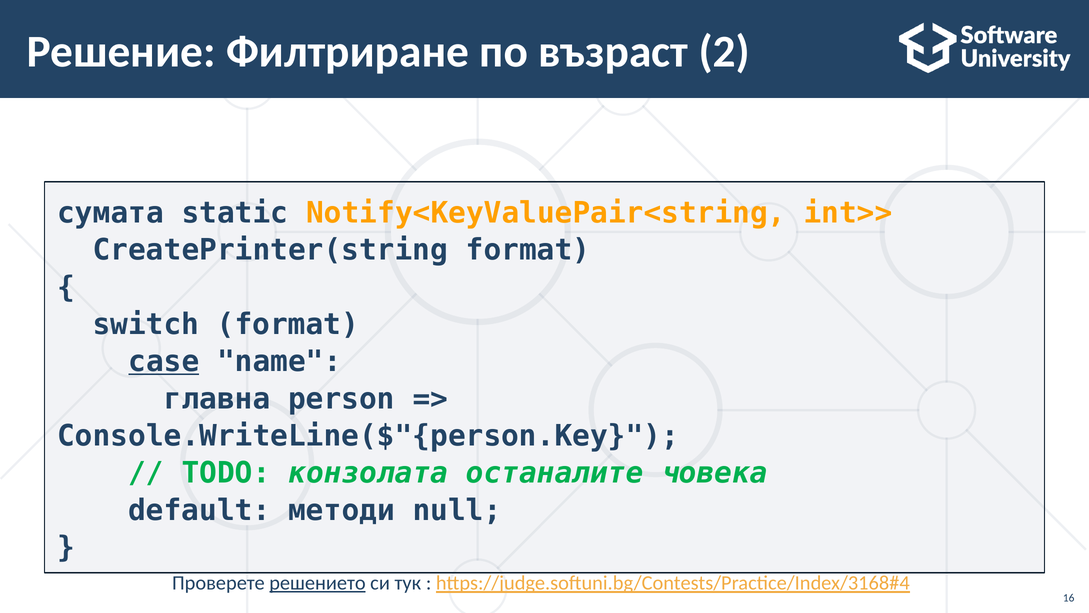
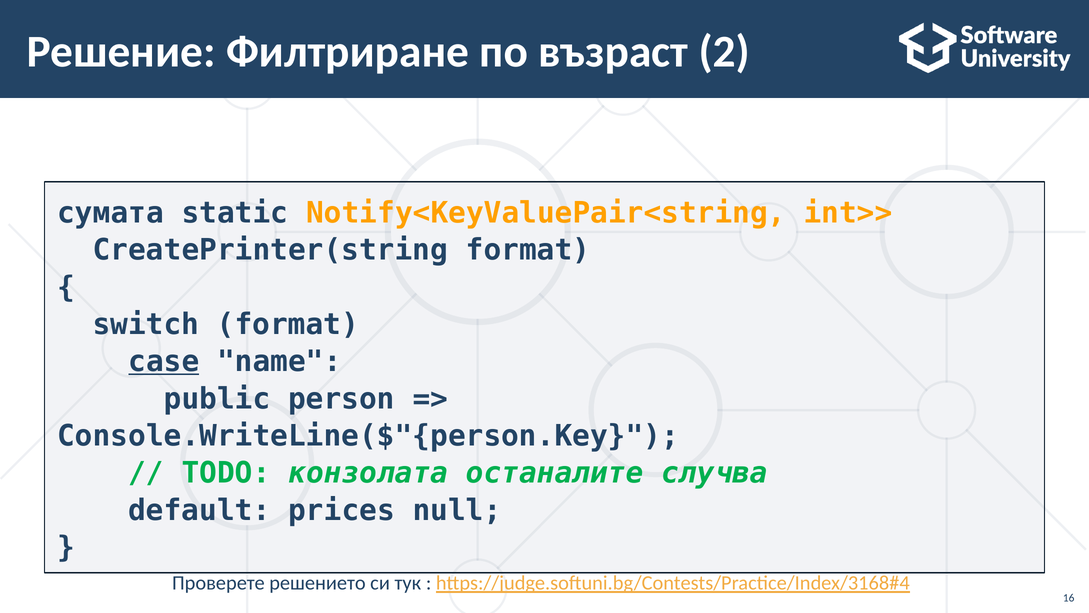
главна: главна -> public (217, 399)
човека: човека -> случва (714, 473)
методи: методи -> prices (342, 510)
решението underline: present -> none (317, 583)
